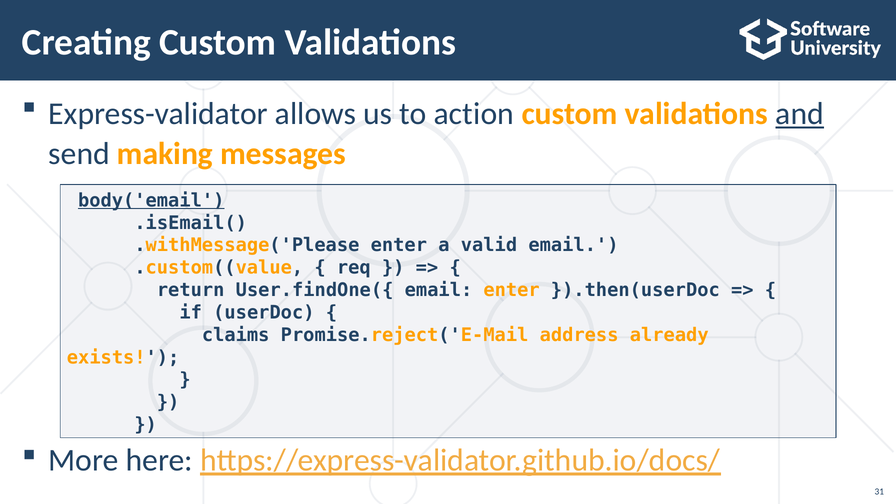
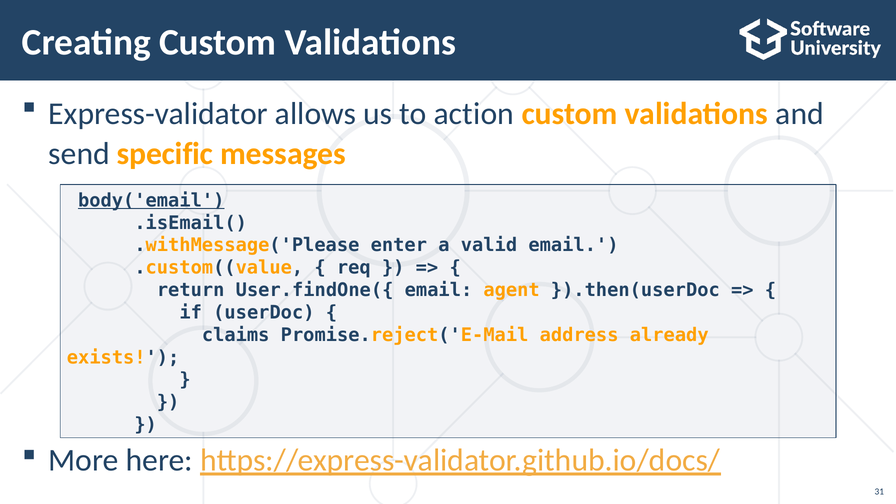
and underline: present -> none (800, 114)
making: making -> specific (165, 154)
email enter: enter -> agent (512, 290)
